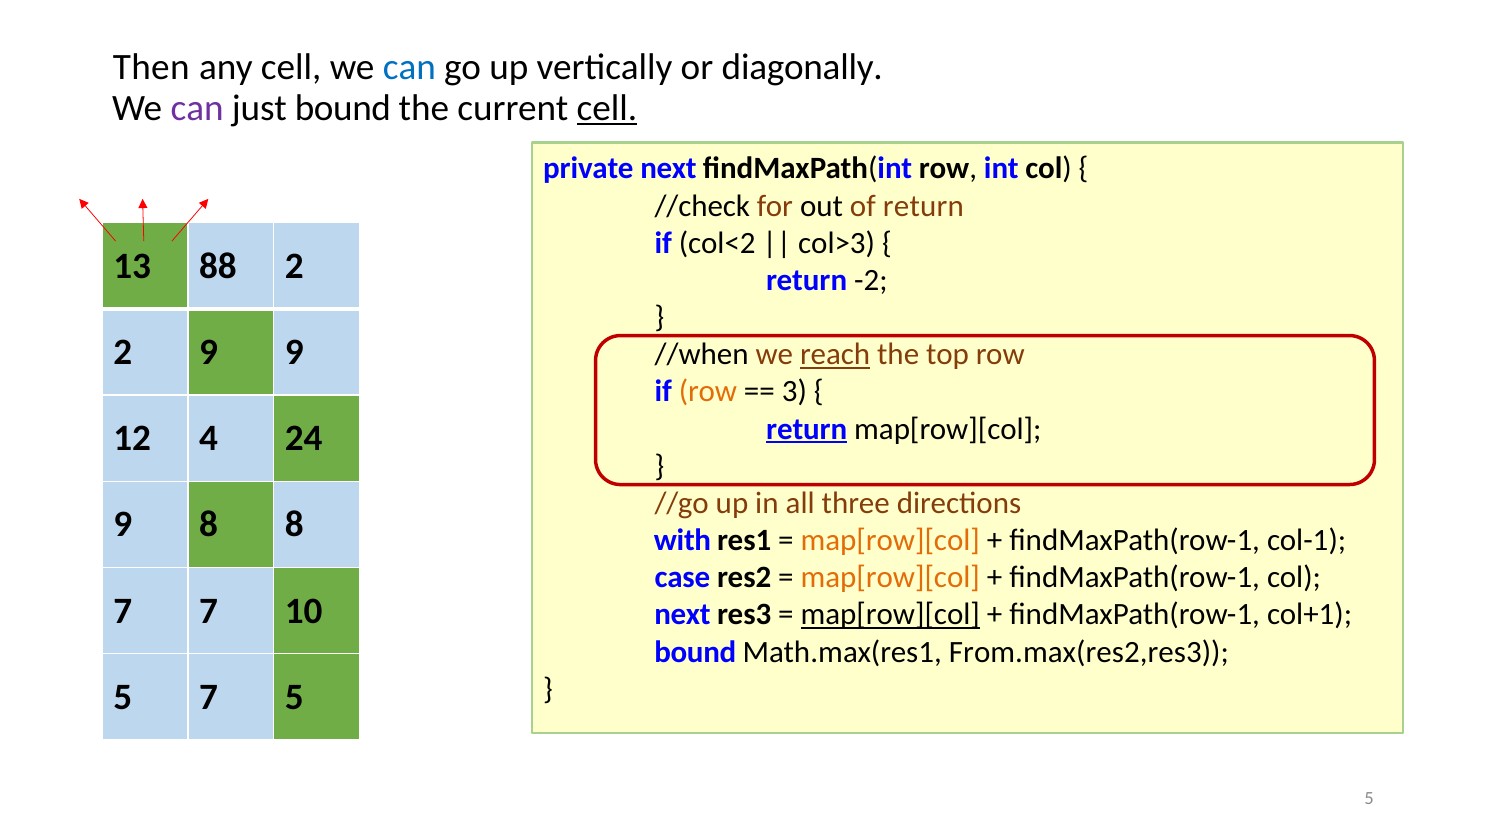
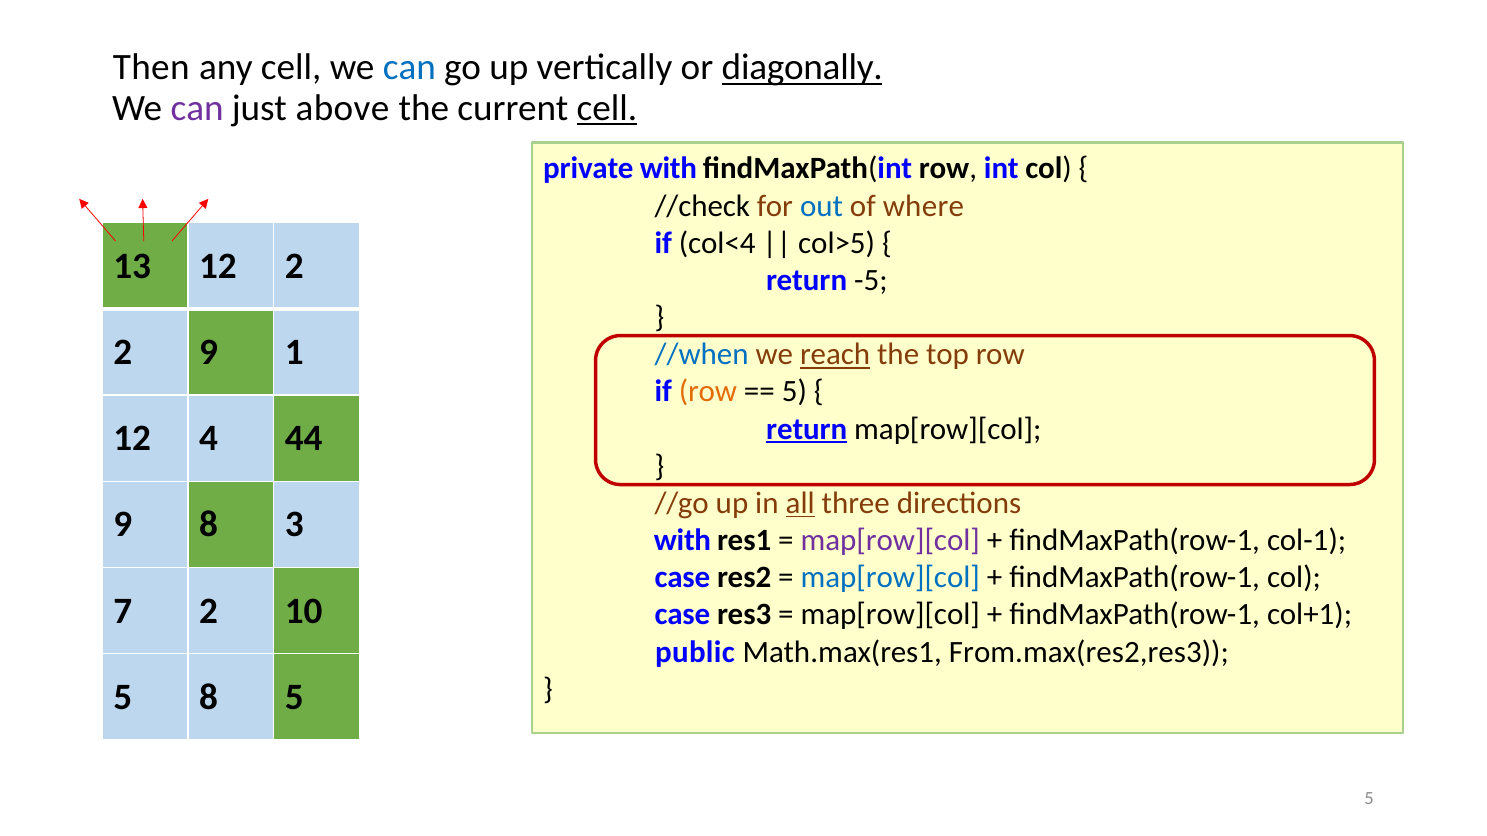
diagonally underline: none -> present (802, 68)
just bound: bound -> above (342, 108)
private next: next -> with (668, 169)
out colour: black -> blue (822, 206)
of return: return -> where (923, 206)
col<2: col<2 -> col<4 (717, 243)
col>3: col>3 -> col>5 (837, 243)
13 88: 88 -> 12 (218, 266)
-2: -2 -> -5 (871, 280)
9 9: 9 -> 1 (294, 352)
//when colour: black -> blue (702, 355)
3: 3 -> 5 (794, 392)
24: 24 -> 44 (304, 439)
all underline: none -> present (800, 503)
8 8: 8 -> 3 (294, 525)
map[row][col colour: orange -> purple (890, 541)
map[row][col colour: orange -> blue (890, 578)
7 7: 7 -> 2 (209, 611)
next: next -> case (682, 615)
map[row][col underline: present -> none (890, 615)
bound: bound -> public (695, 652)
5 7: 7 -> 8 (209, 698)
